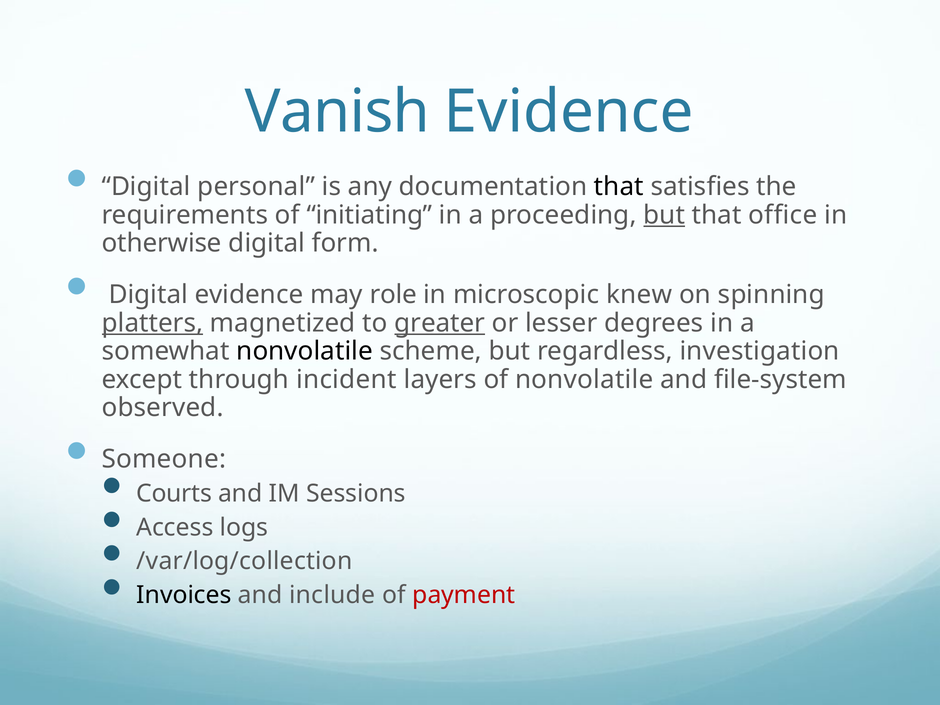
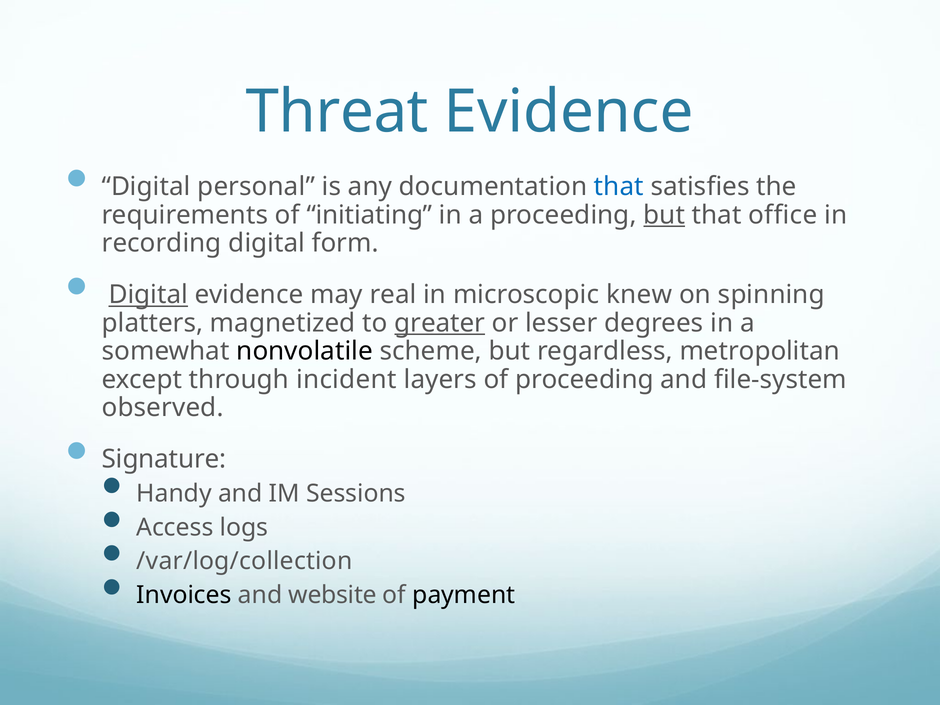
Vanish: Vanish -> Threat (337, 112)
that colour: black -> blue (619, 187)
otherwise: otherwise -> recording (162, 243)
Digital underline: none -> present (148, 295)
role: role -> real (393, 295)
platters underline: present -> none (152, 323)
investigation: investigation -> metropolitan (760, 351)
of nonvolatile: nonvolatile -> proceeding (584, 379)
Someone: Someone -> Signature (164, 459)
Courts: Courts -> Handy (174, 494)
include: include -> website (332, 595)
payment colour: red -> black (464, 595)
